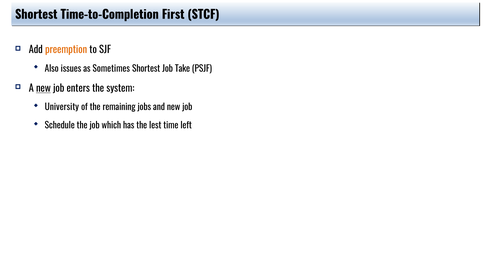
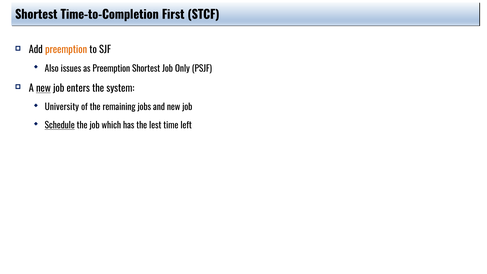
as Sometimes: Sometimes -> Preemption (111, 69)
Take: Take -> Only (182, 69)
Schedule underline: none -> present (60, 125)
